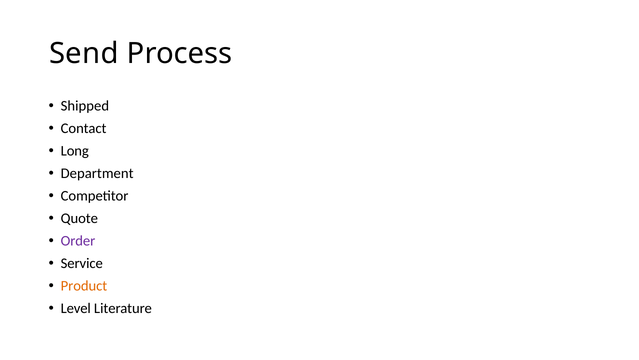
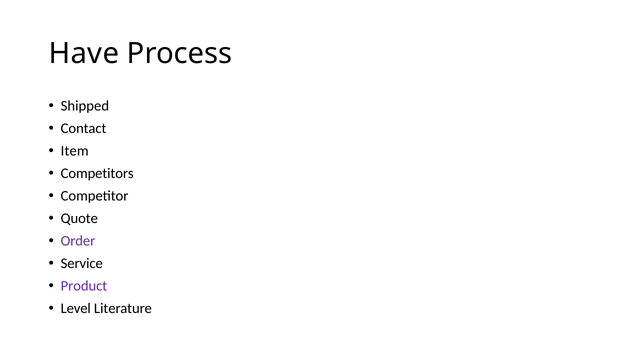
Send: Send -> Have (84, 54)
Long: Long -> Item (75, 151)
Department: Department -> Competitors (97, 173)
Product colour: orange -> purple (84, 286)
